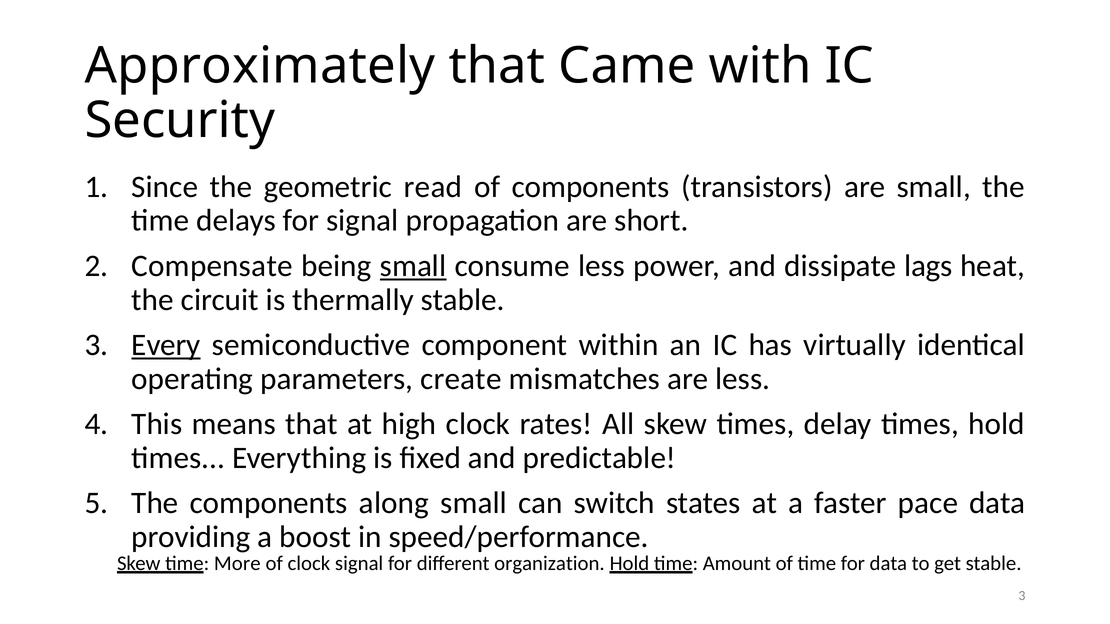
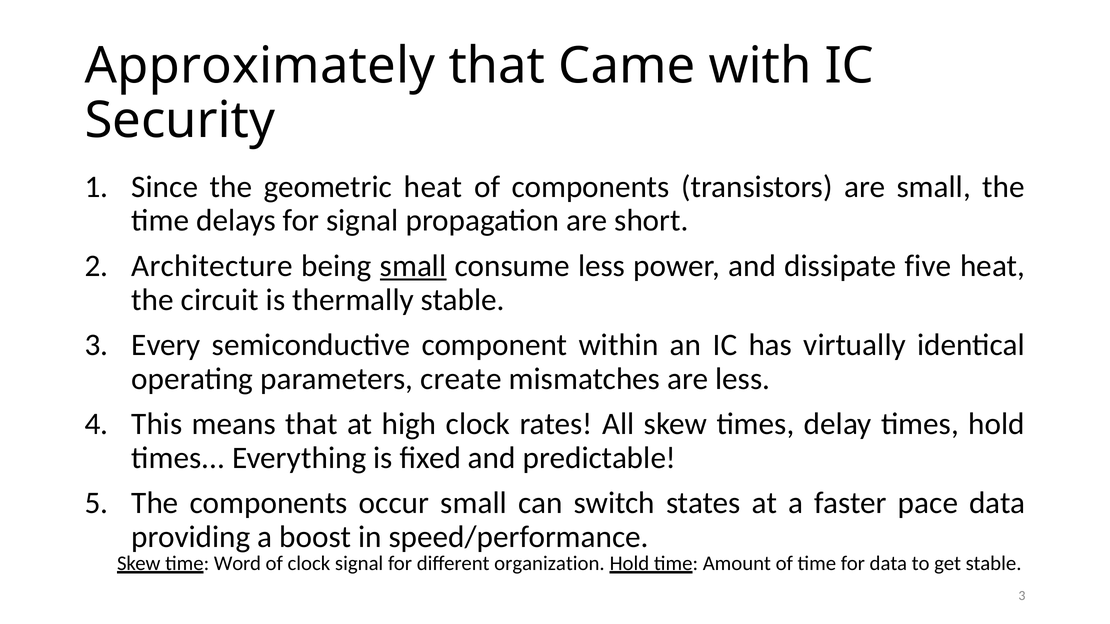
geometric read: read -> heat (433, 187)
Compensate: Compensate -> Architecture (212, 266)
lags: lags -> five (928, 266)
Every underline: present -> none (166, 345)
along: along -> occur (394, 503)
More: More -> Word (237, 564)
